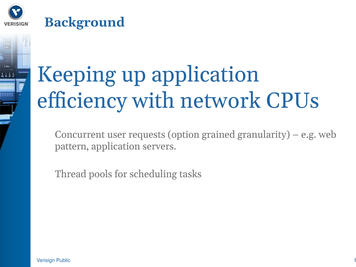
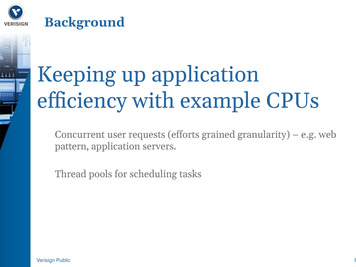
network: network -> example (221, 101)
option: option -> efforts (184, 135)
